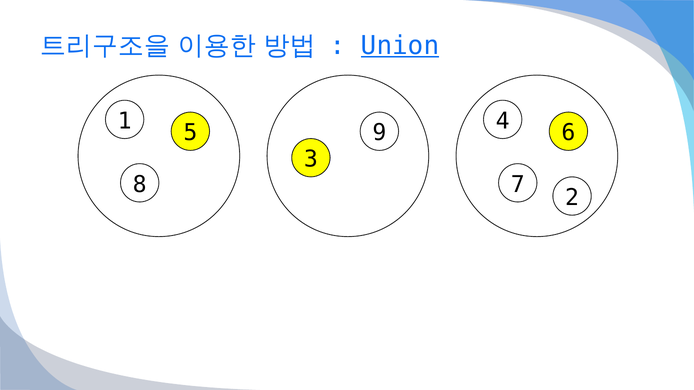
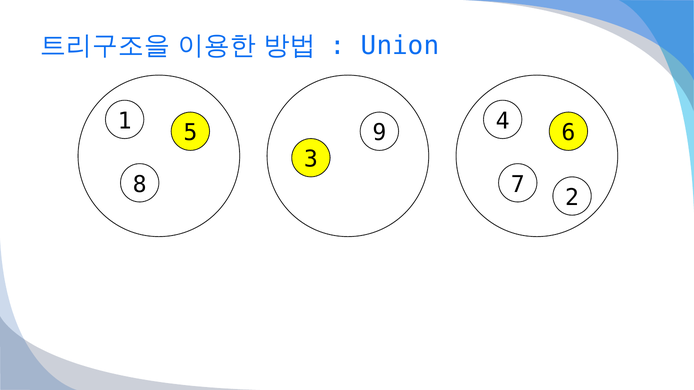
Union underline: present -> none (400, 46)
